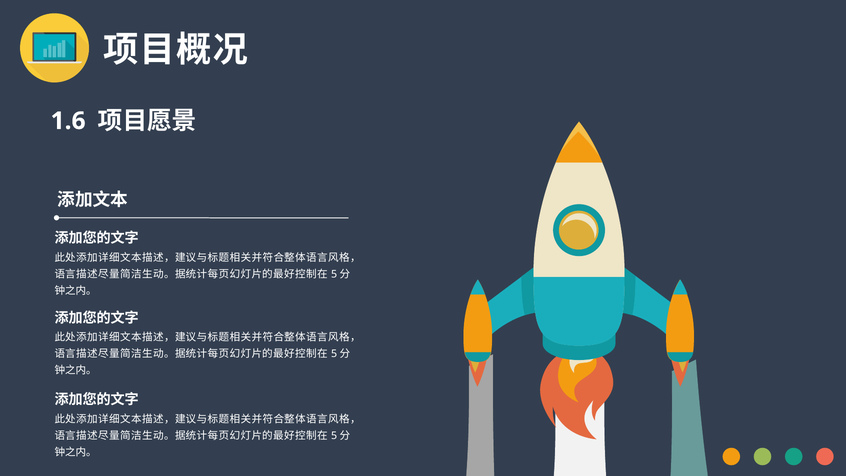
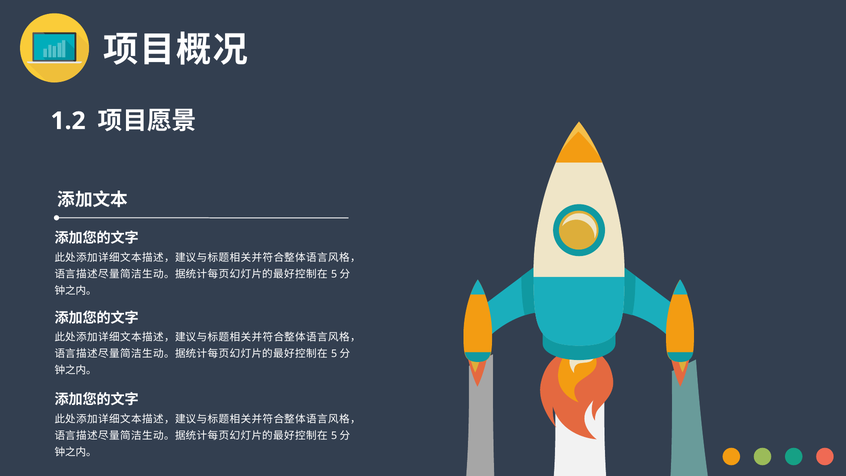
1.6: 1.6 -> 1.2 (68, 121)
